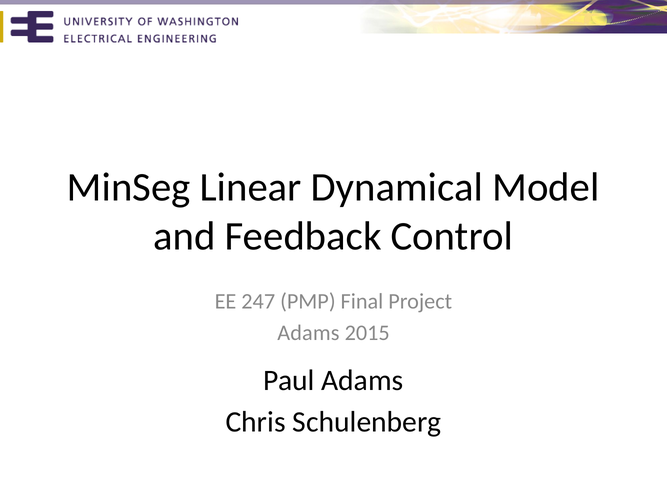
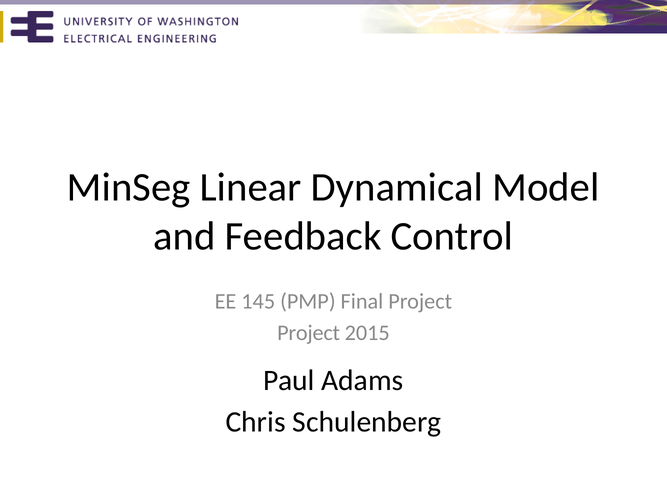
247: 247 -> 145 (258, 302)
Adams: Adams -> Project (309, 333)
